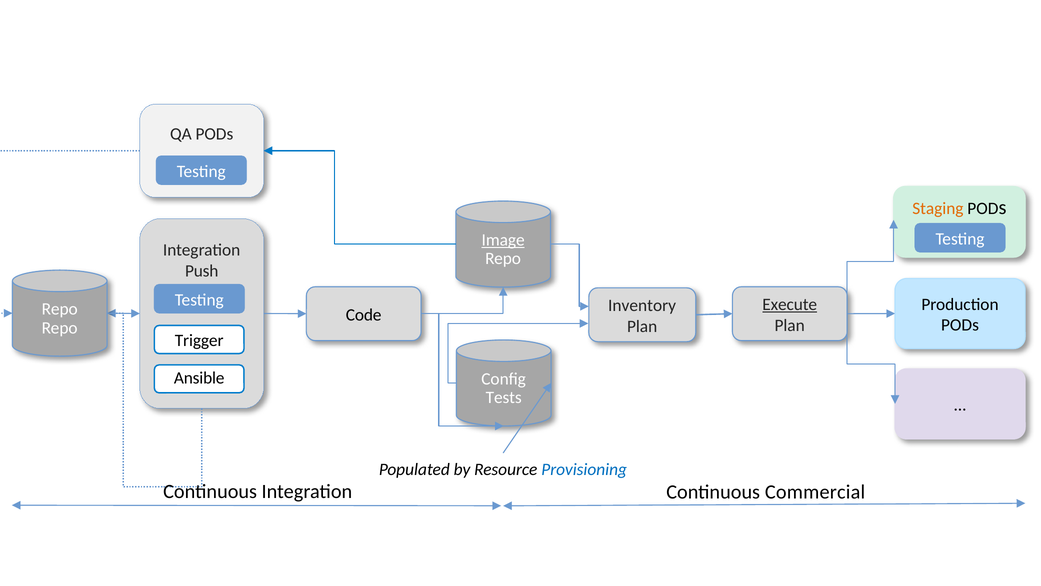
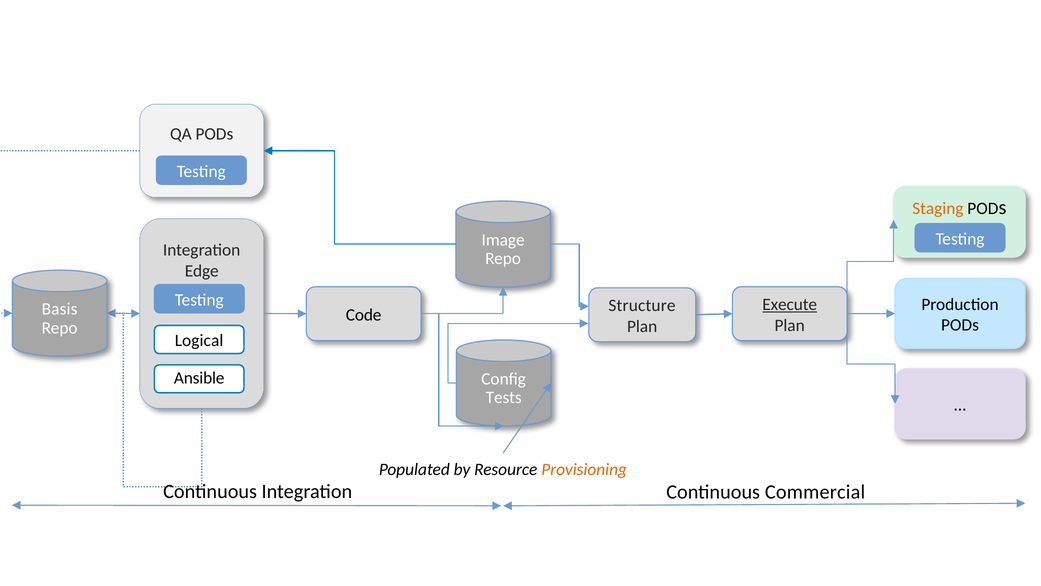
Image underline: present -> none (503, 240)
Push: Push -> Edge (202, 271)
Inventory: Inventory -> Structure (642, 305)
Repo: Repo -> Basis (60, 309)
Trigger: Trigger -> Logical (199, 340)
Provisioning colour: blue -> orange (584, 469)
